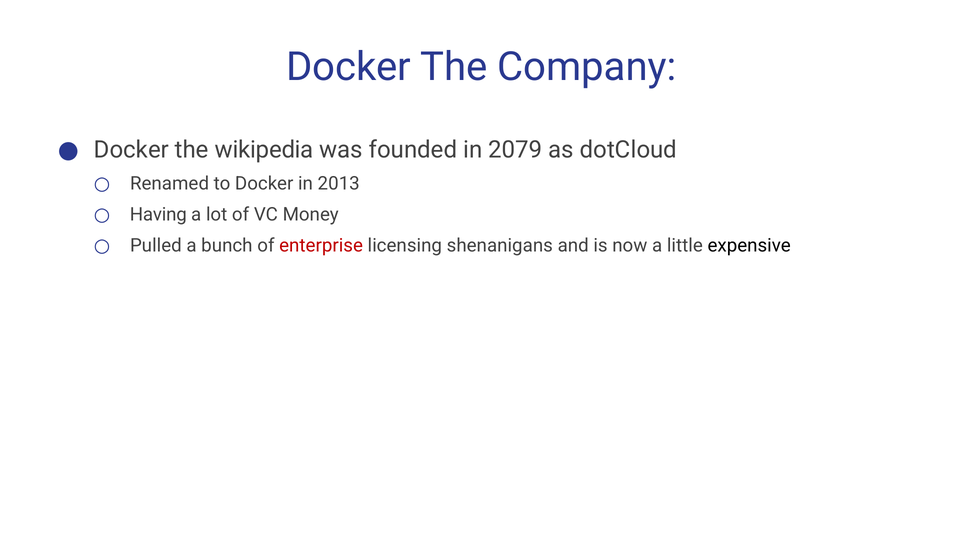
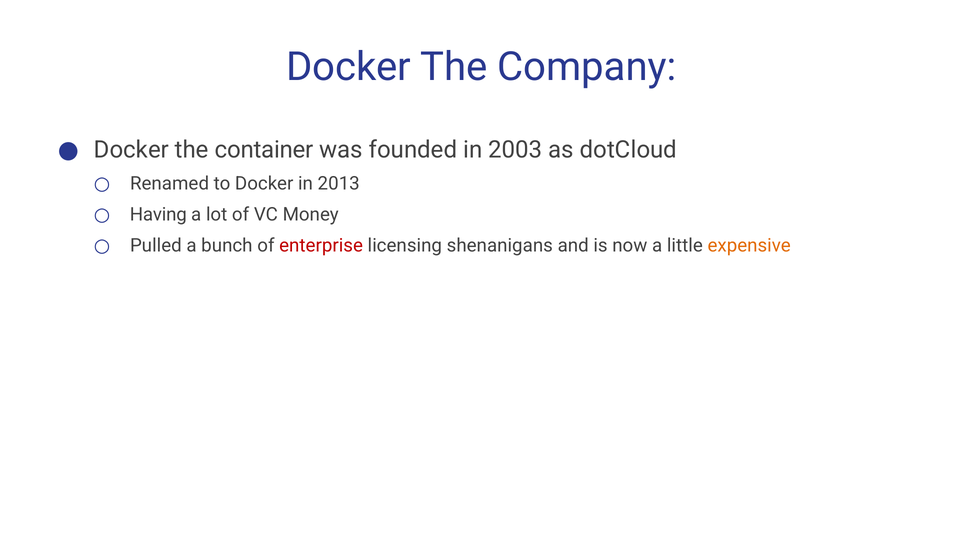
wikipedia: wikipedia -> container (264, 150)
2079: 2079 -> 2003 (515, 150)
expensive colour: black -> orange (749, 246)
